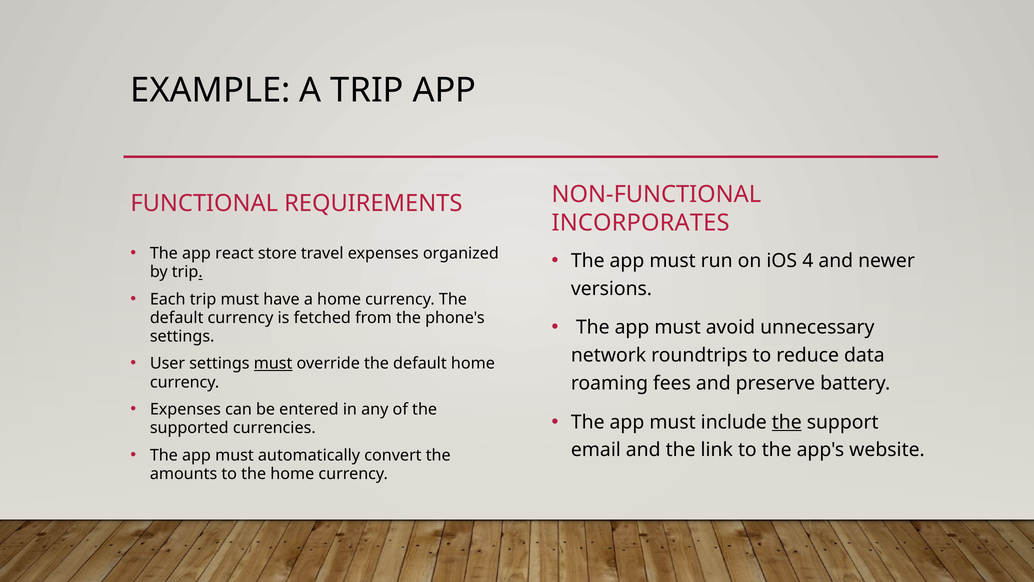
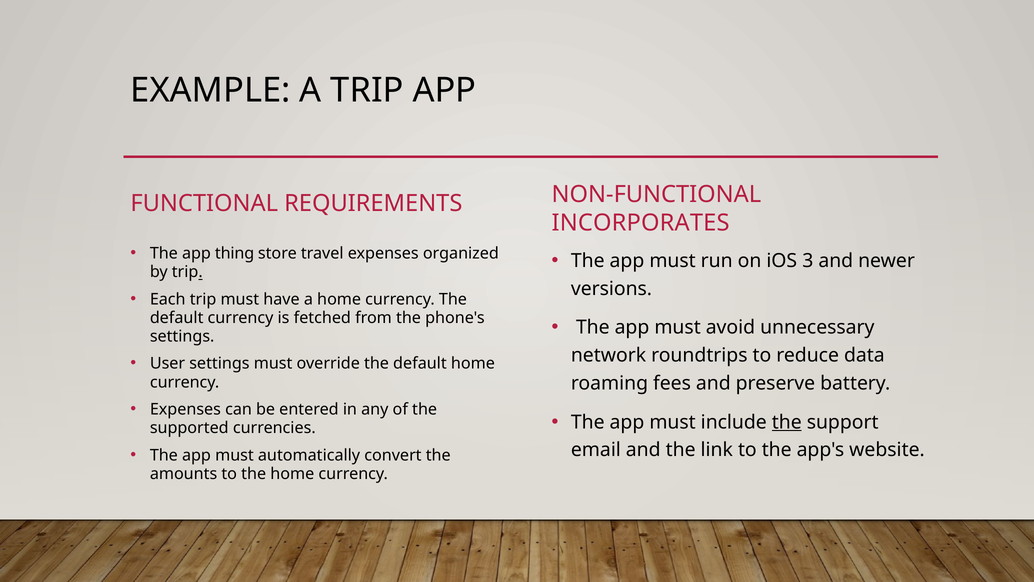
react: react -> thing (235, 253)
4: 4 -> 3 (808, 261)
must underline: present -> none (273, 363)
